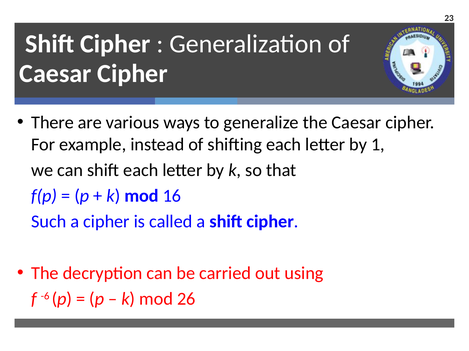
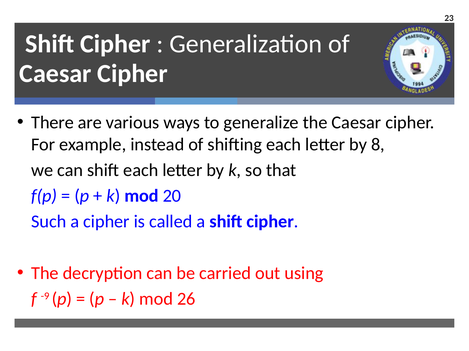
1: 1 -> 8 (378, 145)
16: 16 -> 20 (172, 196)
-6: -6 -> -9 (45, 297)
